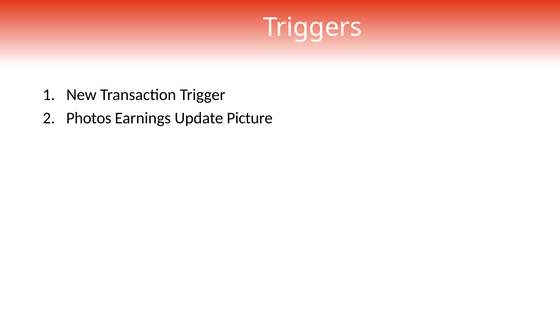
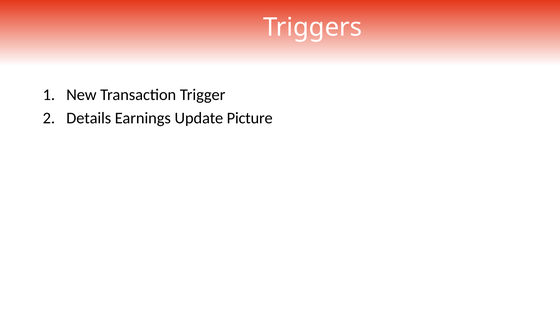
Photos: Photos -> Details (89, 118)
